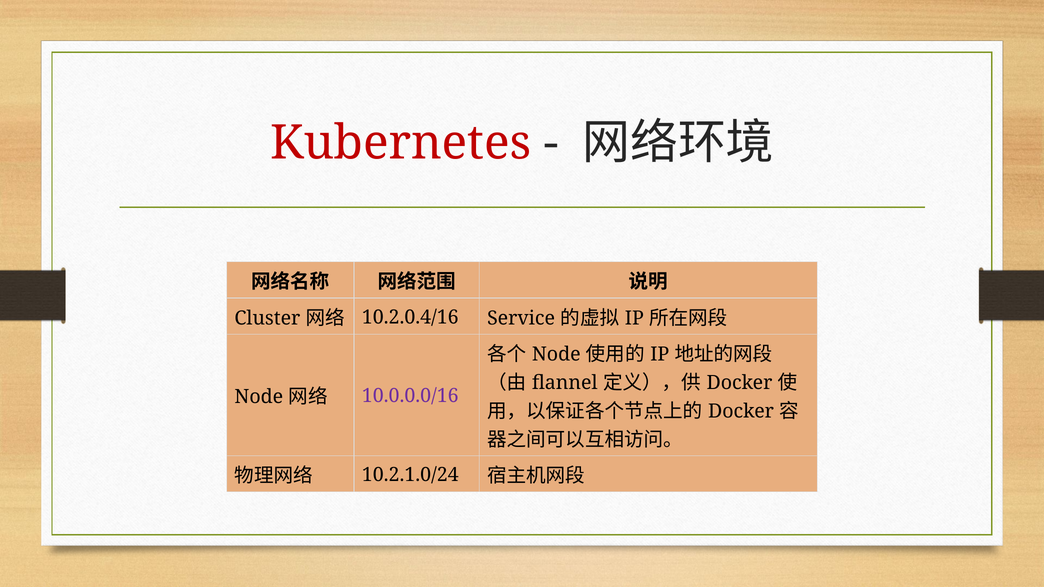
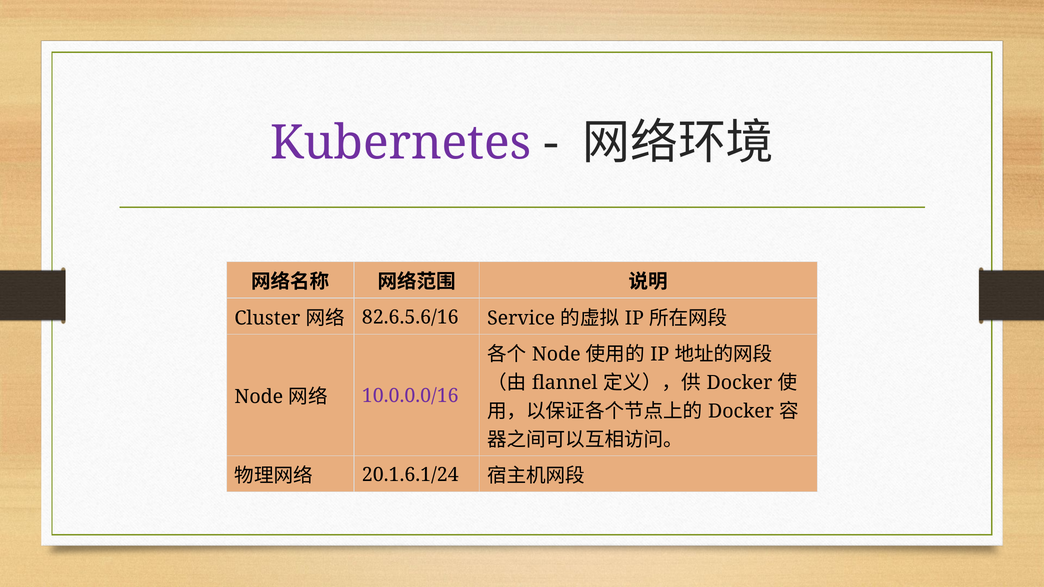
Kubernetes colour: red -> purple (401, 143)
10.2.0.4/16: 10.2.0.4/16 -> 82.6.5.6/16 (410, 317)
10.2.1.0/24: 10.2.1.0/24 -> 20.1.6.1/24 (410, 475)
